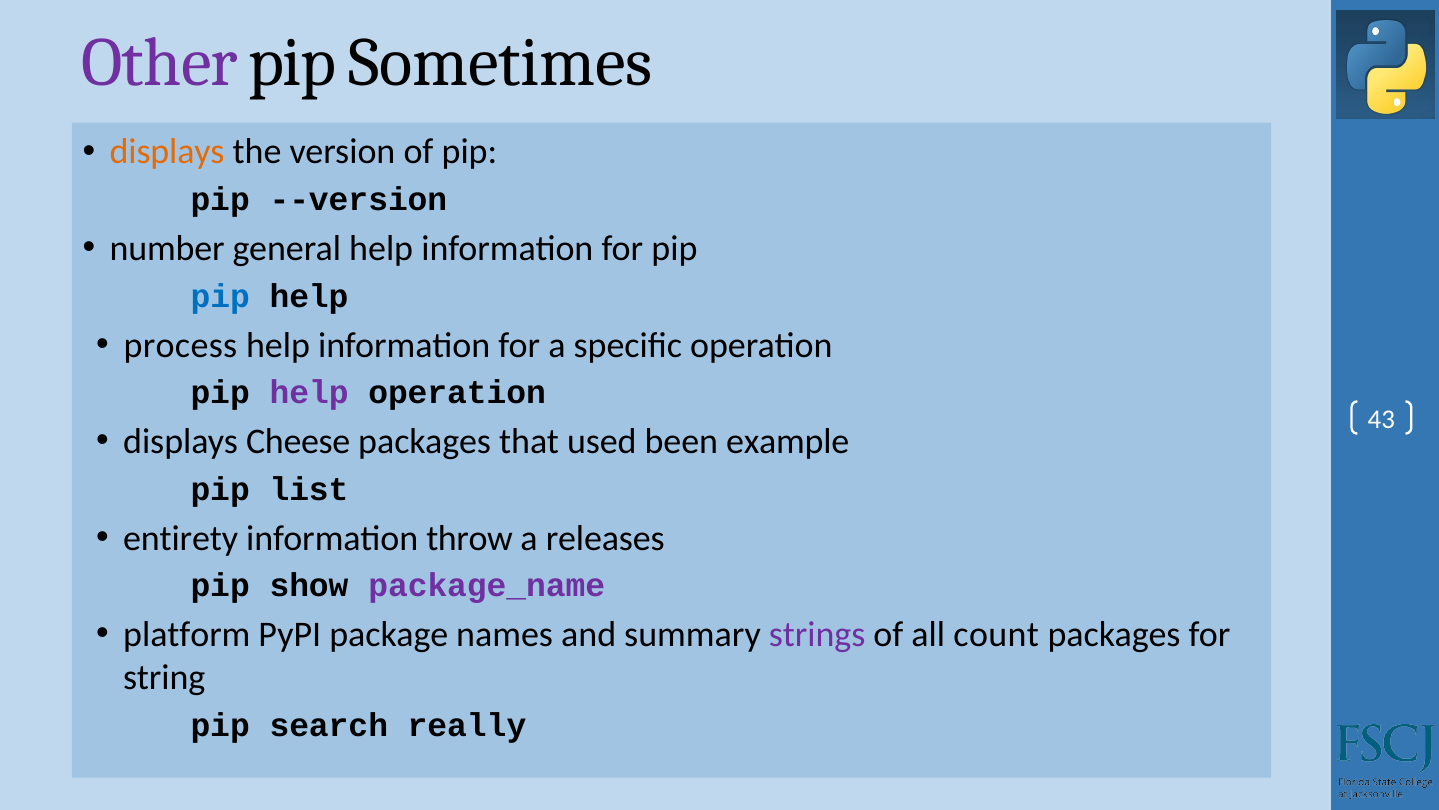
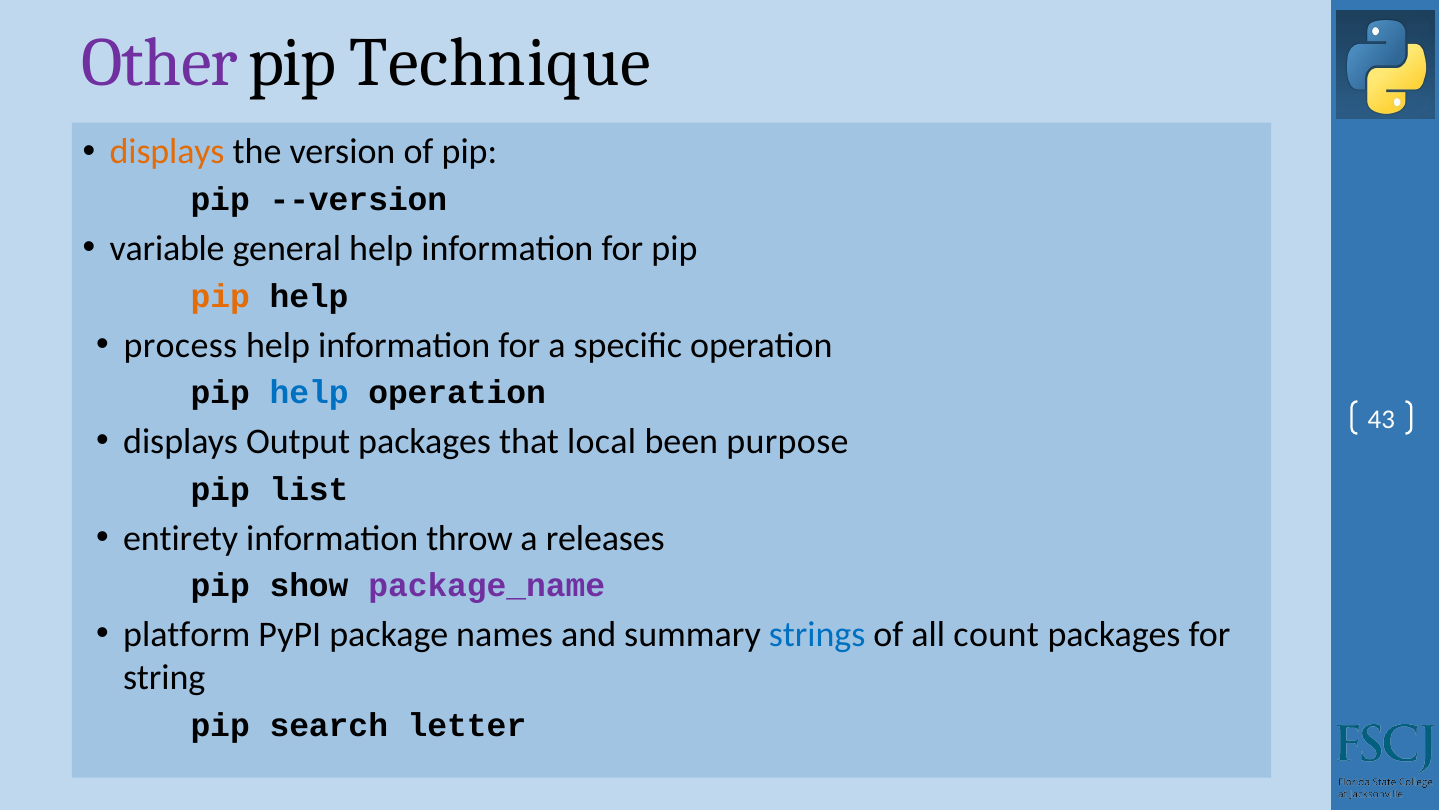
Sometimes: Sometimes -> Technique (500, 63)
number: number -> variable (167, 248)
pip colour: blue -> orange (220, 296)
help colour: purple -> blue (309, 393)
Cheese: Cheese -> Output (298, 441)
used: used -> local (602, 441)
example: example -> purpose (787, 441)
strings colour: purple -> blue (817, 634)
really: really -> letter (467, 725)
